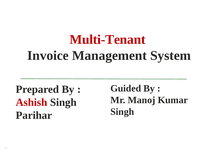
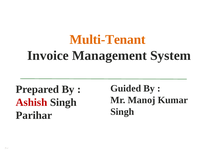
Multi-Tenant colour: red -> orange (108, 40)
